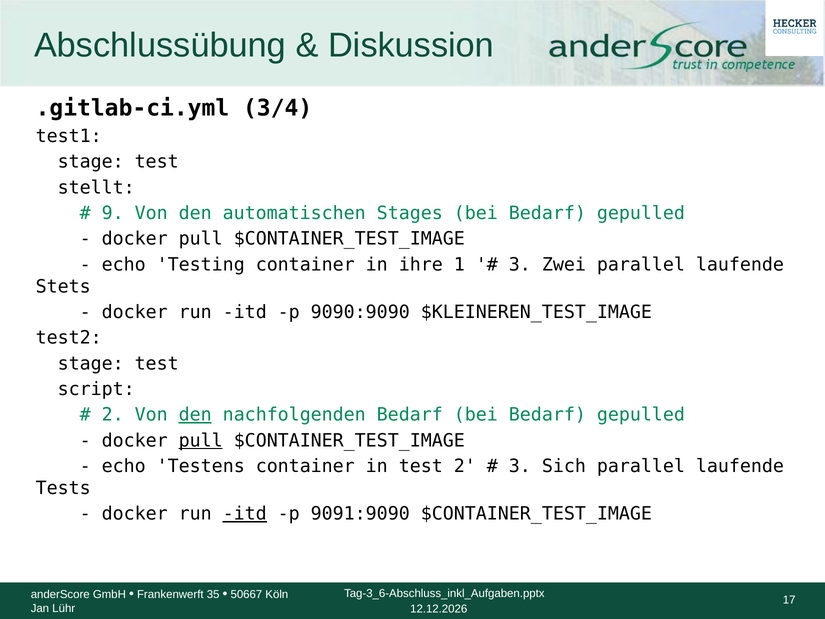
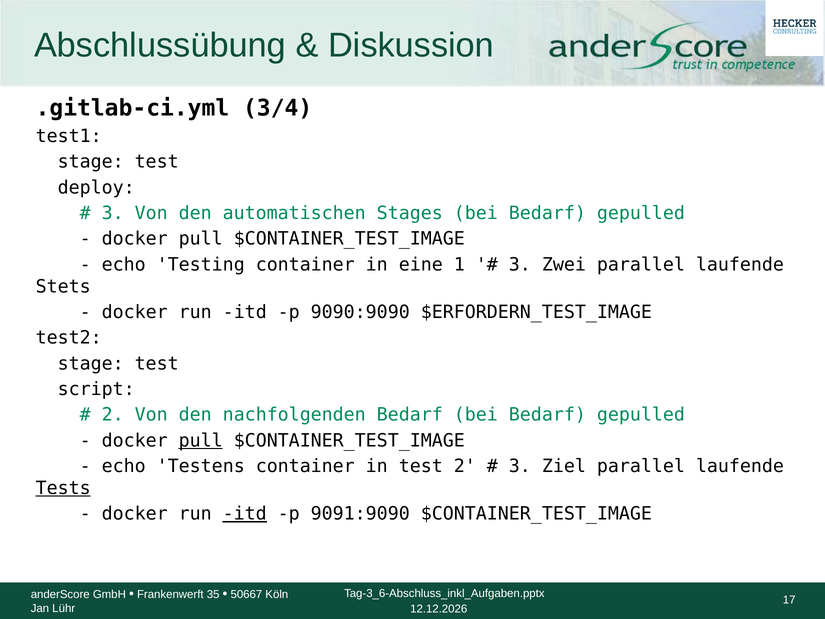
stellt: stellt -> deploy (96, 187)
9: 9 -> 3 (113, 213)
ihre: ihre -> eine (421, 264)
$KLEINEREN_TEST_IMAGE: $KLEINEREN_TEST_IMAGE -> $ERFORDERN_TEST_IMAGE (536, 312)
den underline: present -> none (195, 415)
Sich: Sich -> Ziel (564, 466)
Tests underline: none -> present (63, 488)
